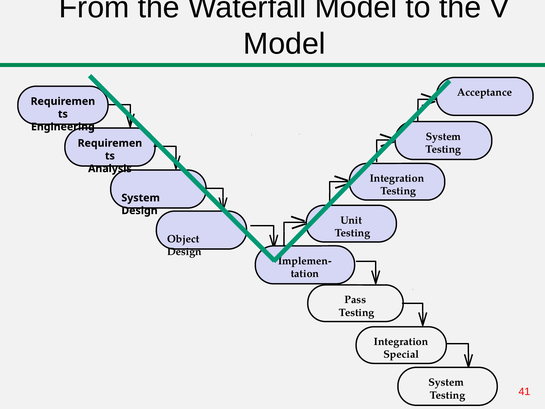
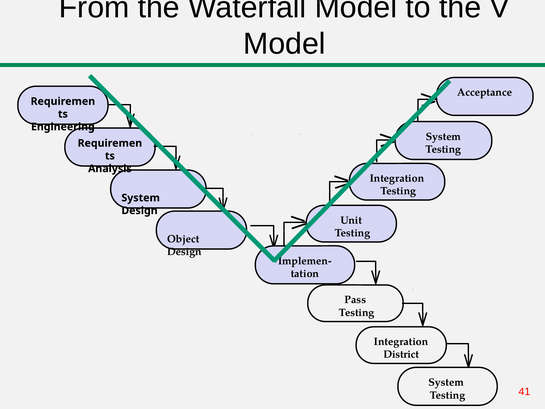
Special: Special -> District (401, 354)
